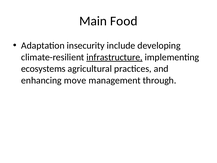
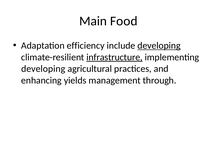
insecurity: insecurity -> efficiency (86, 46)
developing underline: none -> present (159, 46)
ecosystems: ecosystems -> developing (43, 69)
move: move -> yields (75, 80)
